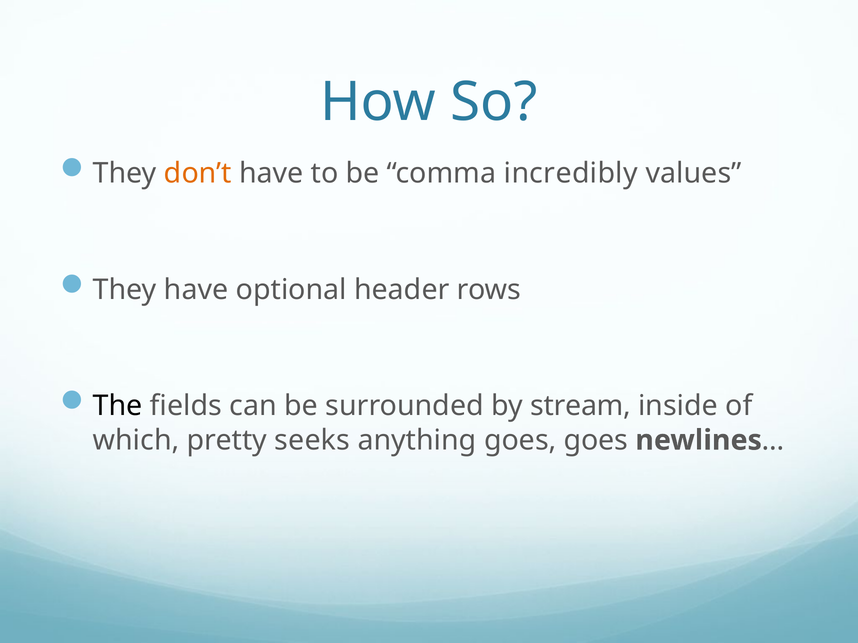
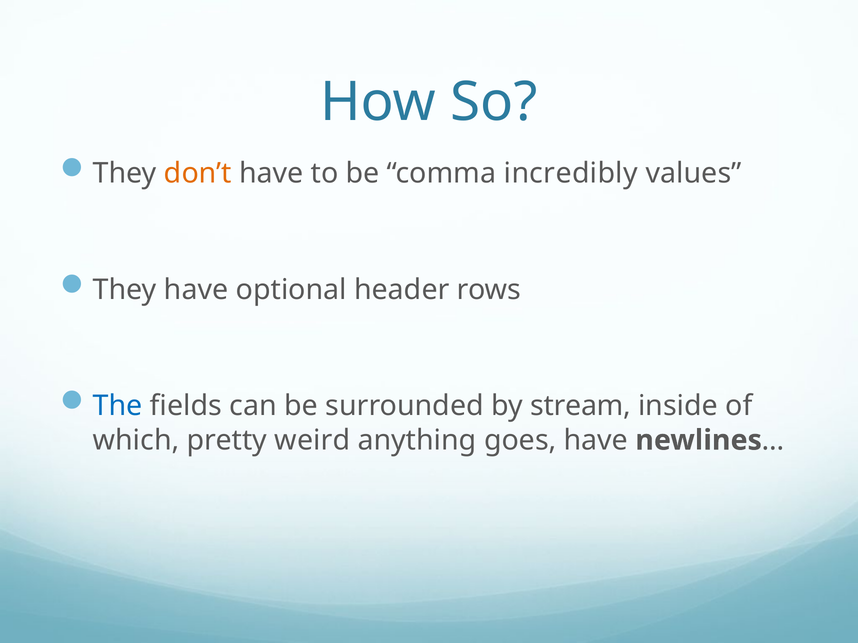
The colour: black -> blue (118, 406)
seeks: seeks -> weird (312, 441)
goes goes: goes -> have (596, 441)
